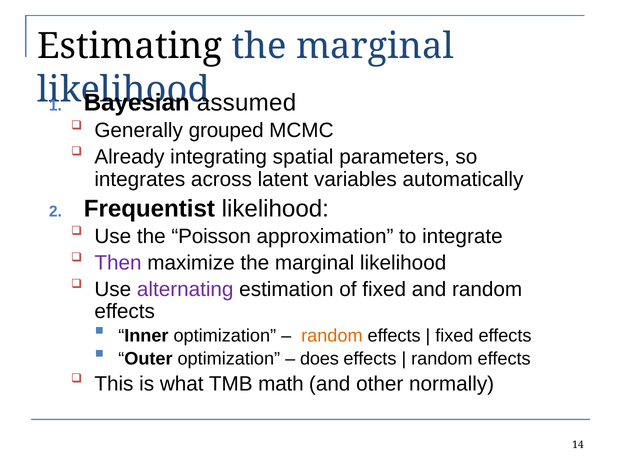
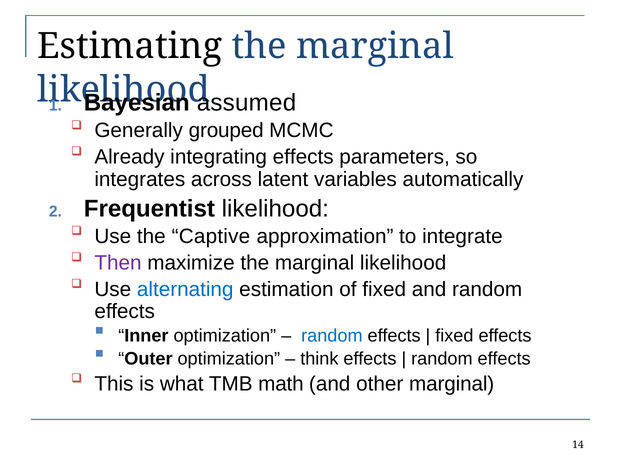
integrating spatial: spatial -> effects (303, 157)
Poisson: Poisson -> Captive (211, 236)
alternating colour: purple -> blue (185, 289)
random colour: orange -> blue (332, 335)
does: does -> think (319, 358)
other normally: normally -> marginal (452, 384)
